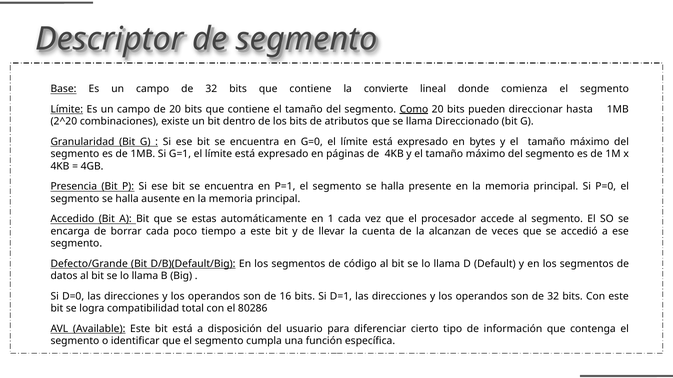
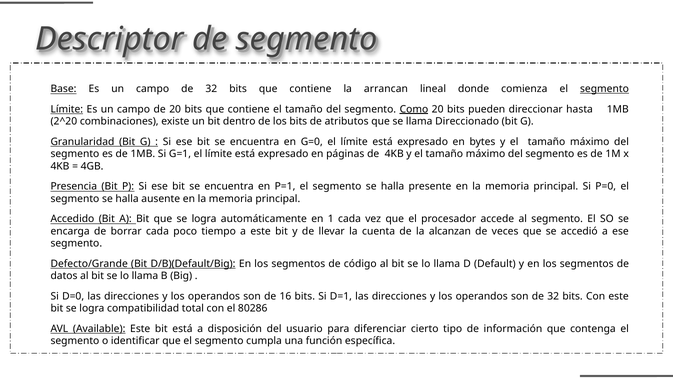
convierte: convierte -> arrancan (386, 89)
segmento underline: none -> present (604, 89)
que se estas: estas -> logra (204, 219)
